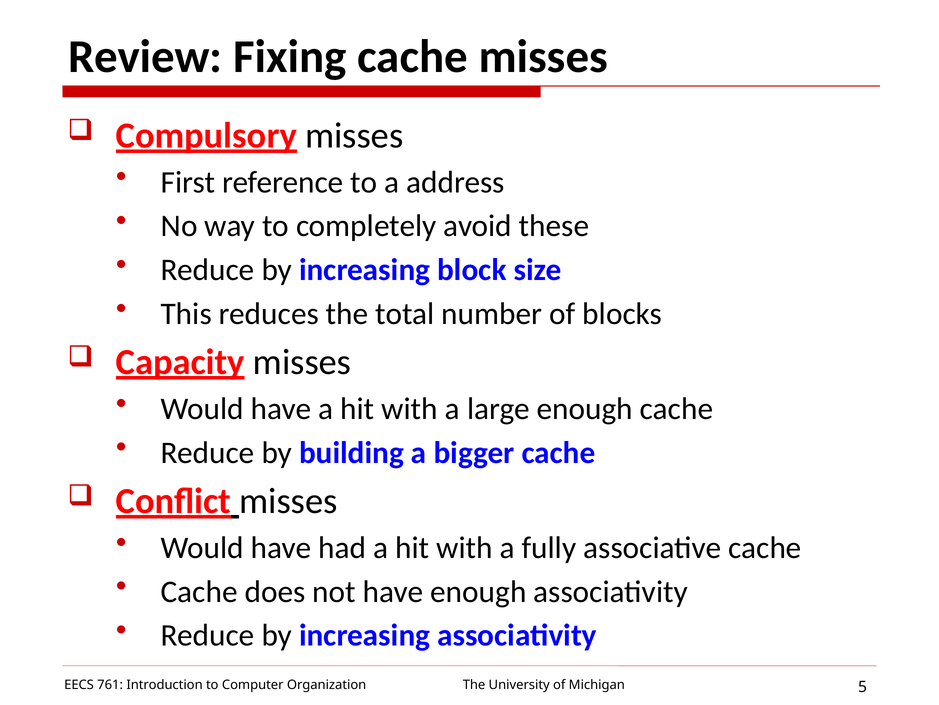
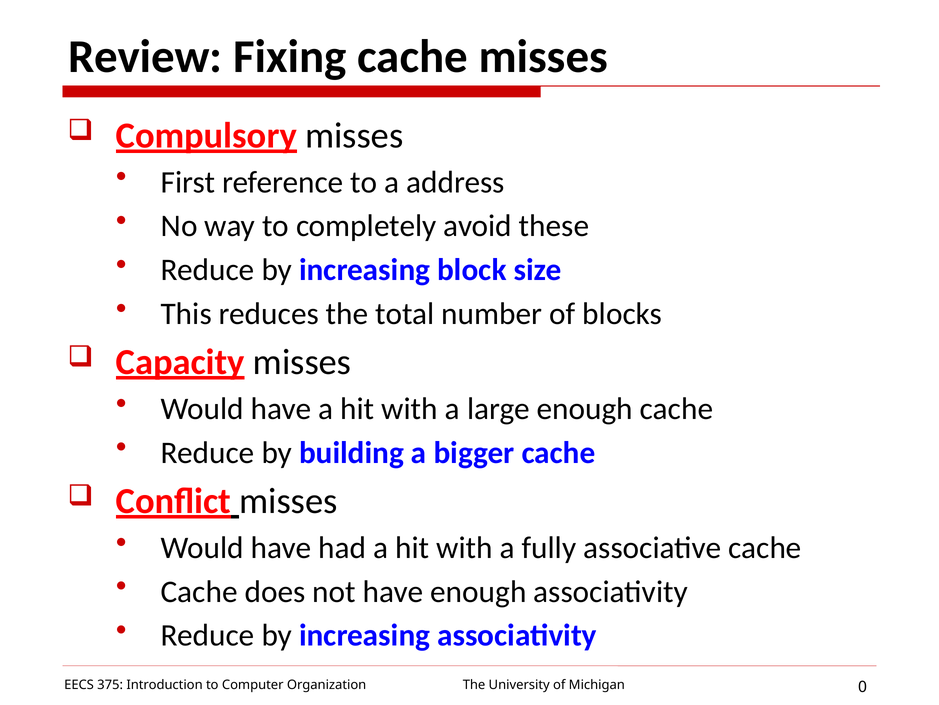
761: 761 -> 375 (110, 684)
5: 5 -> 0 (863, 686)
